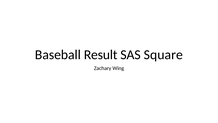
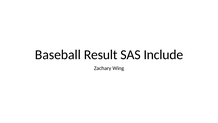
Square: Square -> Include (163, 54)
